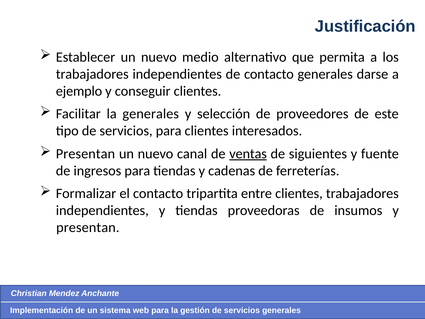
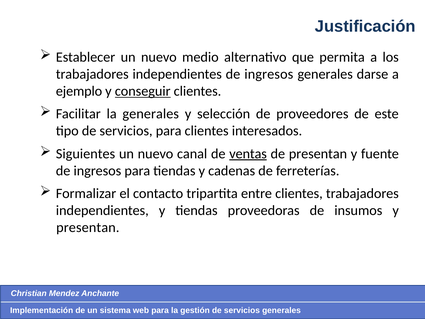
independientes de contacto: contacto -> ingresos (269, 74)
conseguir underline: none -> present (143, 91)
Presentan: Presentan -> Siguientes (86, 154)
de siguientes: siguientes -> presentan (318, 154)
